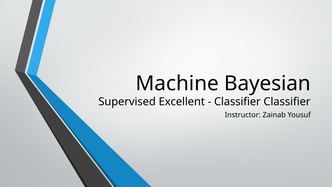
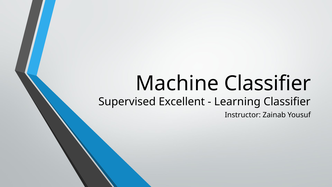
Machine Bayesian: Bayesian -> Classifier (268, 83)
Classifier: Classifier -> Learning (237, 102)
